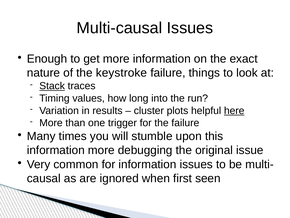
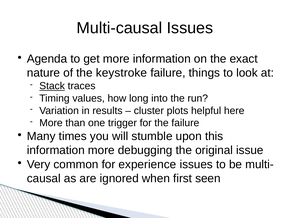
Enough: Enough -> Agenda (47, 59)
here underline: present -> none (234, 110)
for information: information -> experience (147, 164)
